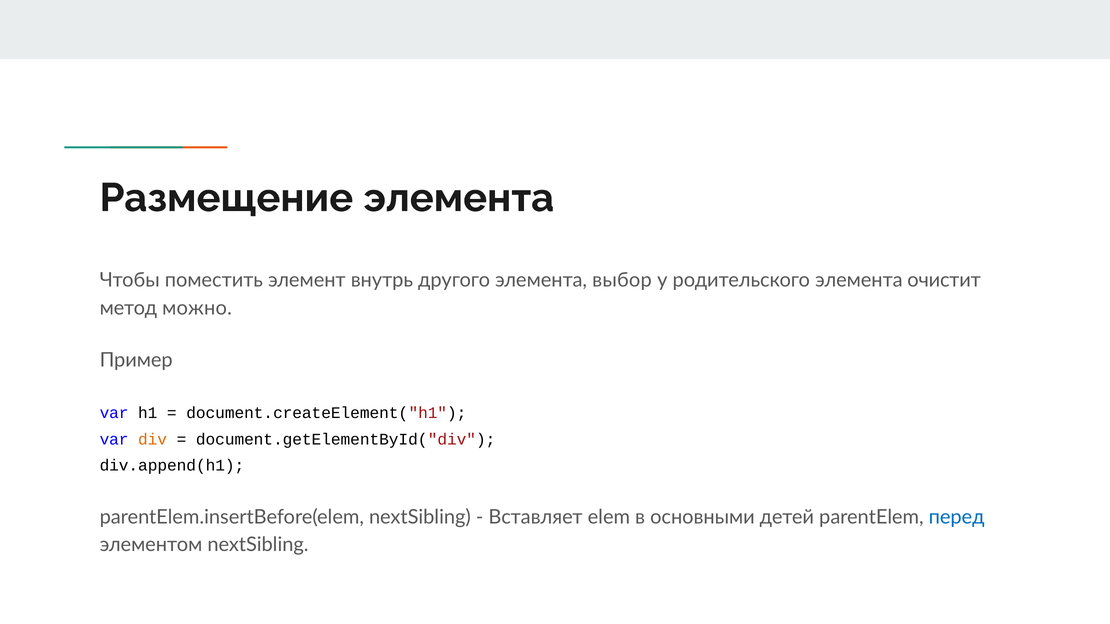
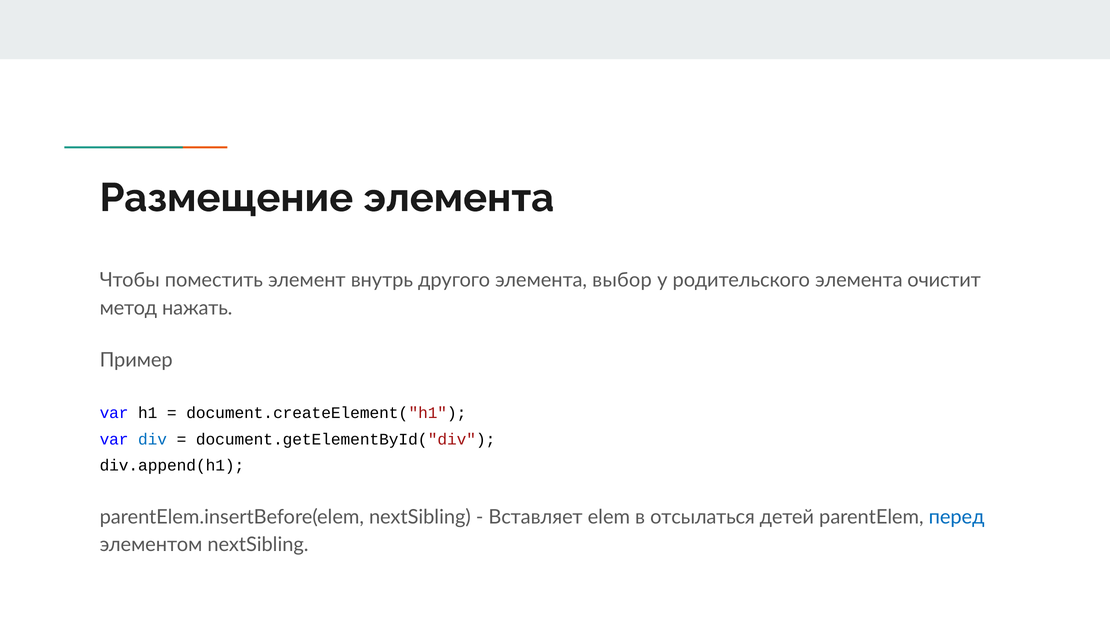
можно: можно -> нажать (197, 308)
div colour: orange -> blue (153, 440)
основными: основными -> отсылаться (703, 517)
